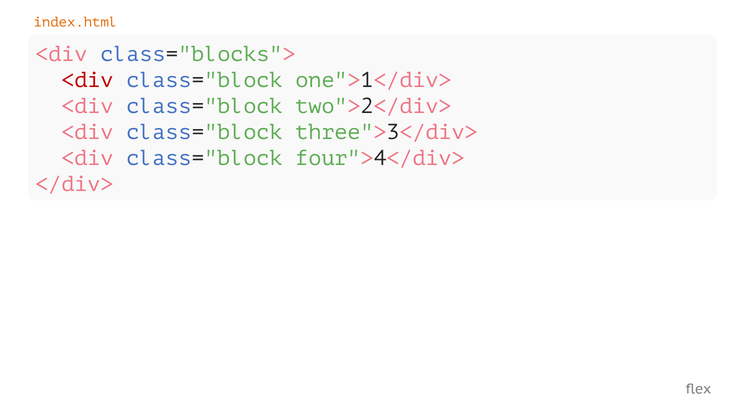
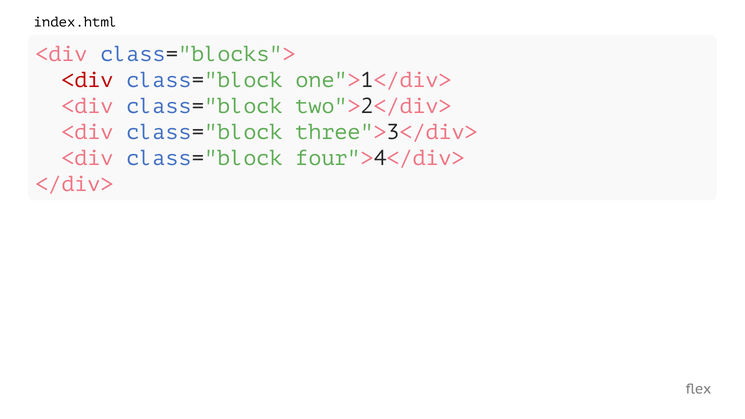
index.html colour: orange -> black (75, 22)
